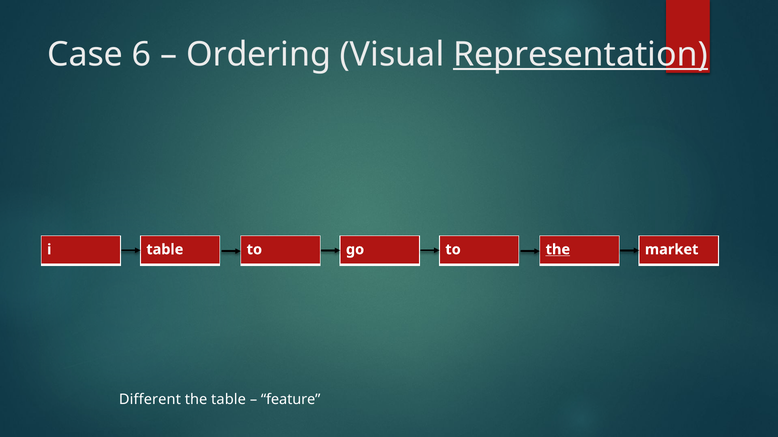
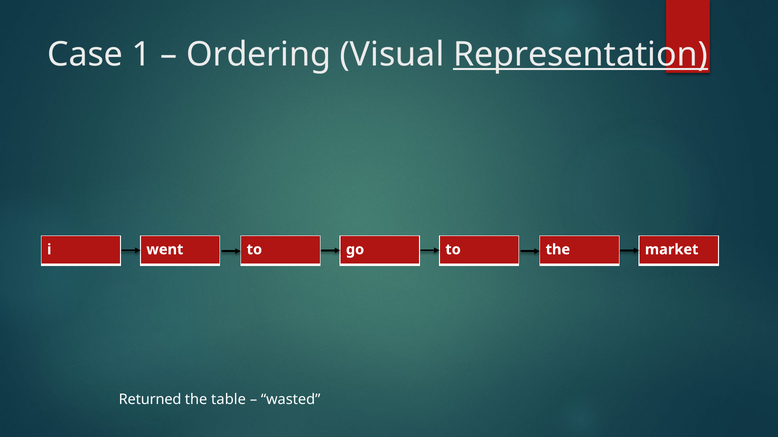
6: 6 -> 1 (142, 55)
i table: table -> went (165, 250)
the underline: present -> none (558, 250)
Different: Different -> Returned (150, 400)
feature: feature -> wasted (291, 400)
